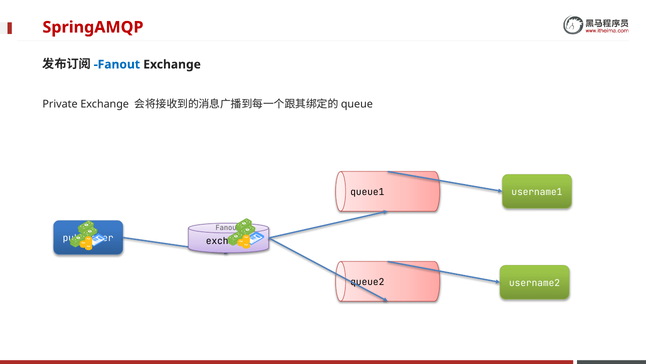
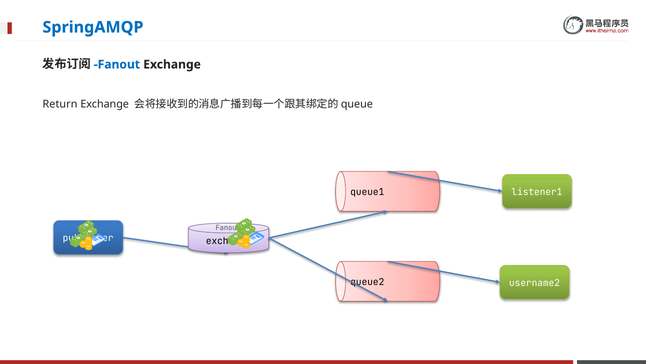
SpringAMQP colour: red -> blue (93, 27)
Private: Private -> Return (60, 104)
username1: username1 -> listener1 (537, 192)
